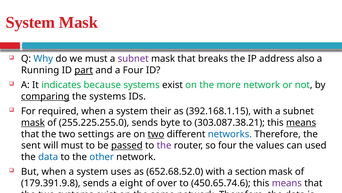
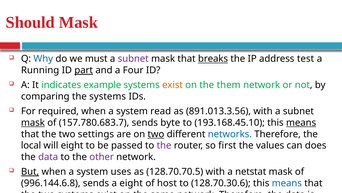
System: System -> Should (30, 22)
breaks underline: none -> present (213, 59)
also: also -> test (306, 59)
because: because -> example (102, 85)
exist colour: black -> orange (173, 85)
more: more -> them (229, 85)
comparing underline: present -> none (45, 96)
their: their -> read (161, 111)
392.168.1.15: 392.168.1.15 -> 891.013.3.56 (218, 111)
255.225.255.0: 255.225.255.0 -> 157.780.683.7 (94, 122)
303.087.38.21: 303.087.38.21 -> 193.168.45.10 (230, 122)
sent: sent -> local (31, 145)
will must: must -> eight (72, 145)
passed underline: present -> none (127, 145)
so four: four -> first (227, 145)
used: used -> does (316, 145)
data colour: blue -> purple (48, 157)
other colour: blue -> purple (102, 157)
But underline: none -> present (30, 171)
652.68.52.0: 652.68.52.0 -> 128.70.70.5 (175, 171)
section: section -> netstat (251, 171)
179.391.9.8: 179.391.9.8 -> 996.144.6.8 (51, 183)
over: over -> host (167, 183)
450.65.74.6: 450.65.74.6 -> 128.70.30.6 (221, 183)
means colour: purple -> blue (287, 183)
